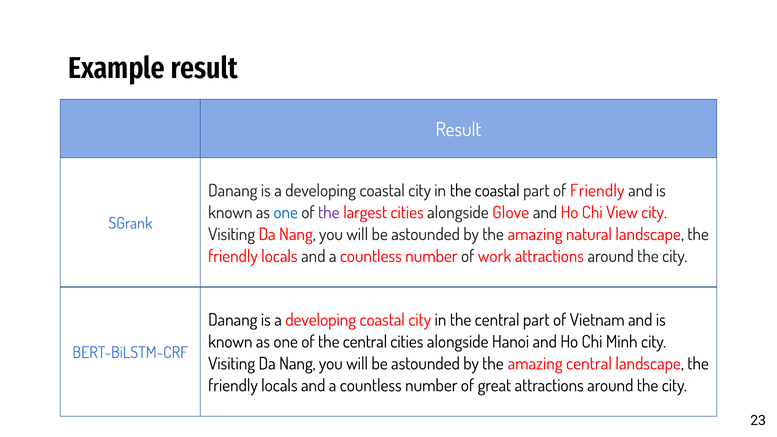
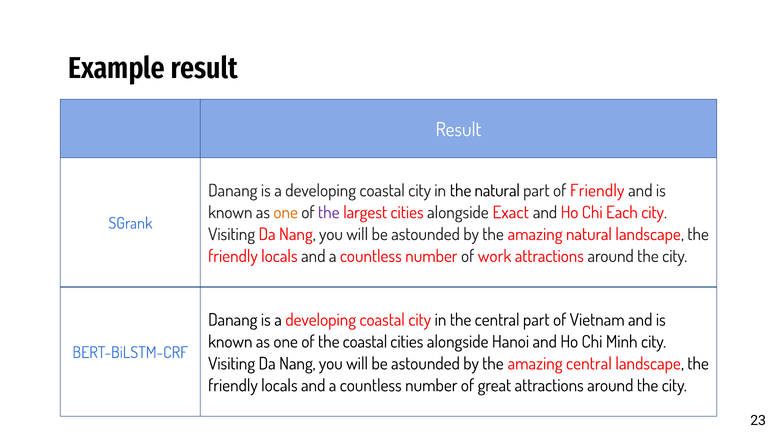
the coastal: coastal -> natural (497, 191)
one colour: blue -> orange (286, 213)
Glove: Glove -> Exact (511, 213)
View: View -> Each (622, 213)
of the central: central -> coastal (365, 342)
